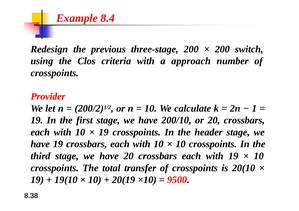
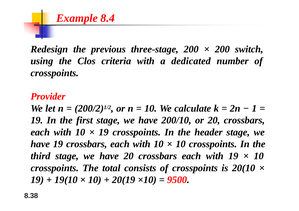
approach: approach -> dedicated (191, 61)
transfer: transfer -> consists (140, 168)
